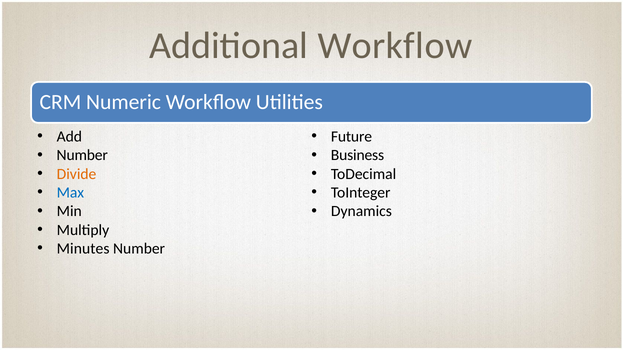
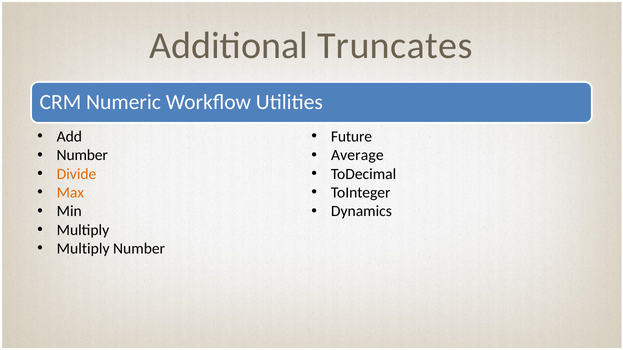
Additional Workflow: Workflow -> Truncates (395, 46)
Business: Business -> Average (357, 155)
Max colour: blue -> orange (70, 193)
Minutes: Minutes -> Multiply (83, 249)
